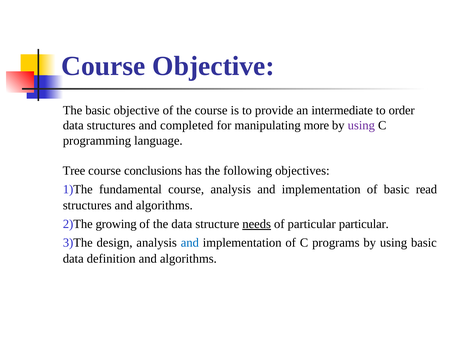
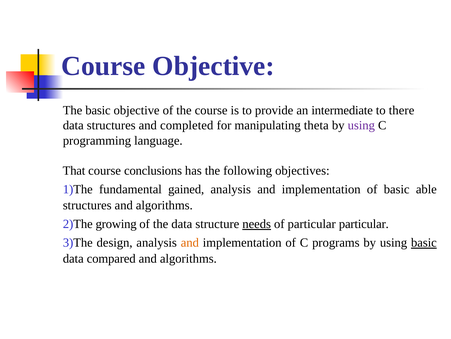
order: order -> there (402, 110)
more: more -> theta (316, 125)
Tree: Tree -> That (74, 170)
fundamental course: course -> gained (186, 189)
read: read -> able (426, 189)
and colour: blue -> orange (190, 242)
basic underline: none -> present (424, 242)
definition: definition -> compared (111, 258)
